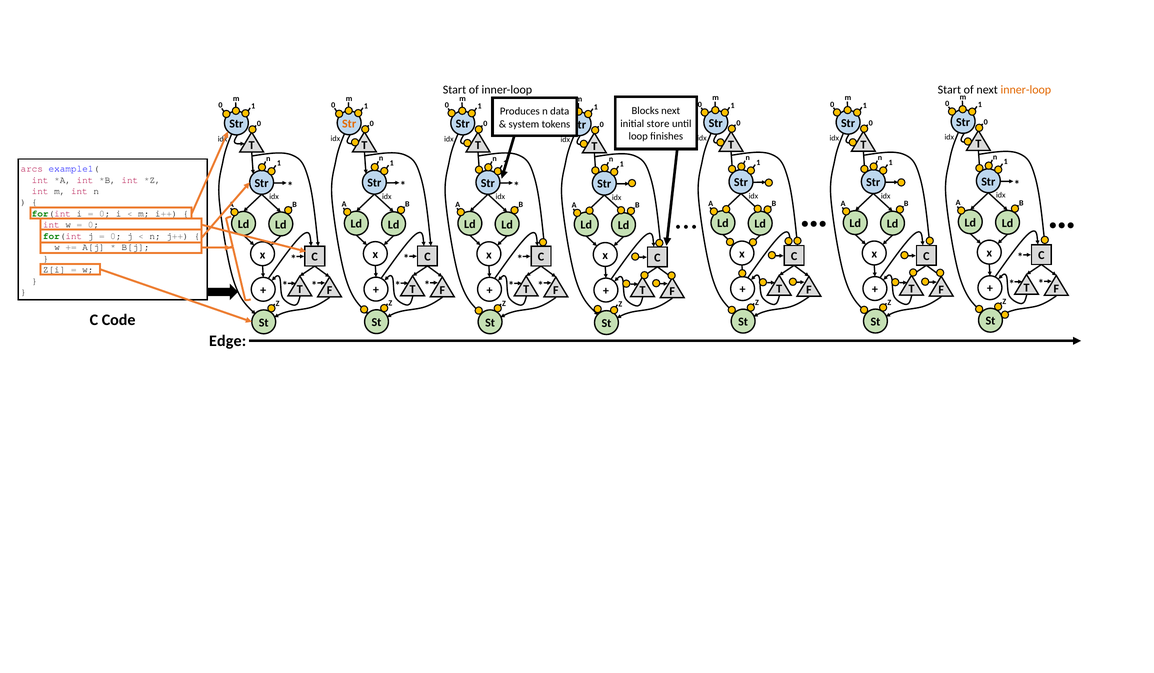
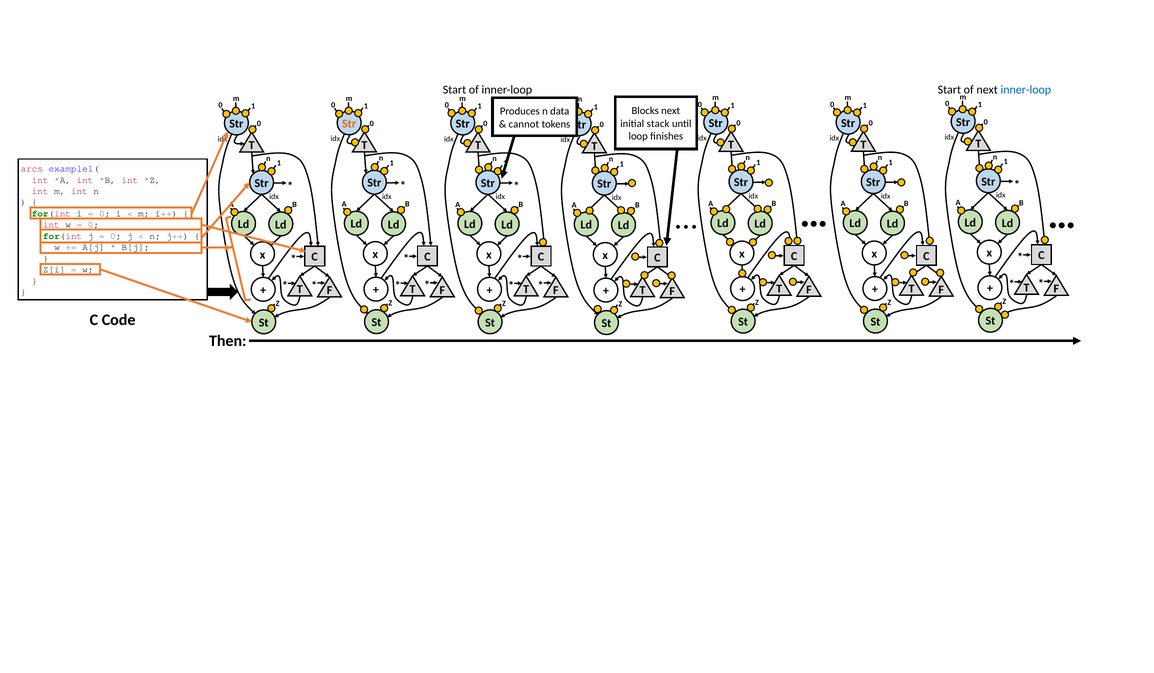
inner-loop colour: orange -> blue (1026, 90)
store: store -> stack (658, 124)
system: system -> cannot (524, 124)
Edge: Edge -> Then (228, 341)
